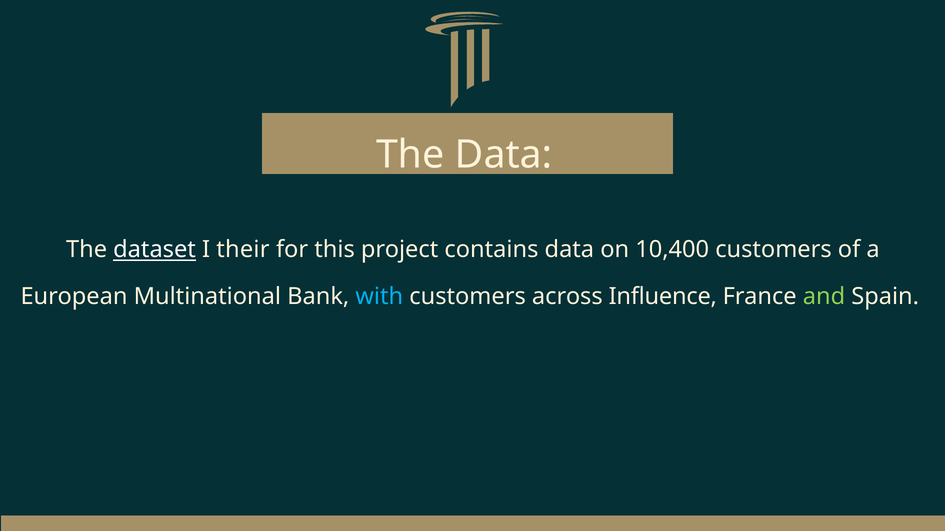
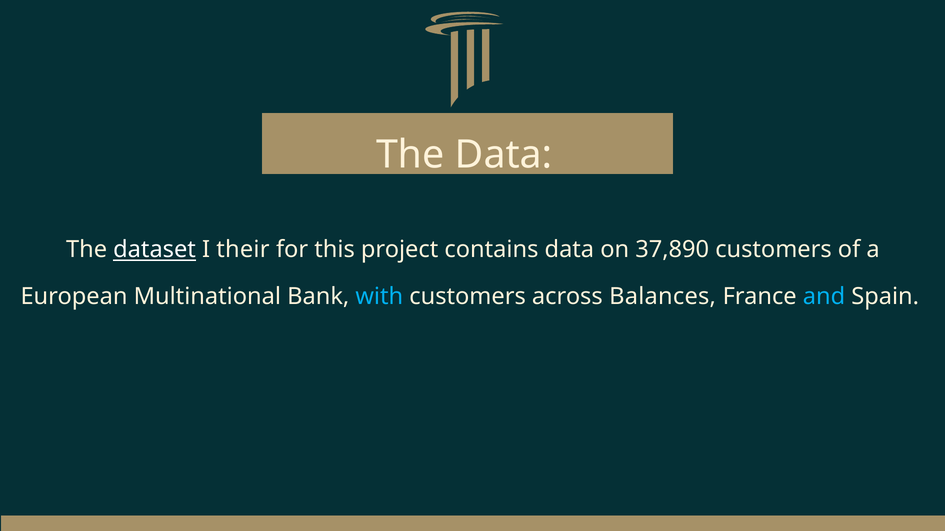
10,400: 10,400 -> 37,890 (672, 250)
Influence: Influence -> Balances (663, 297)
and colour: light green -> light blue (824, 297)
